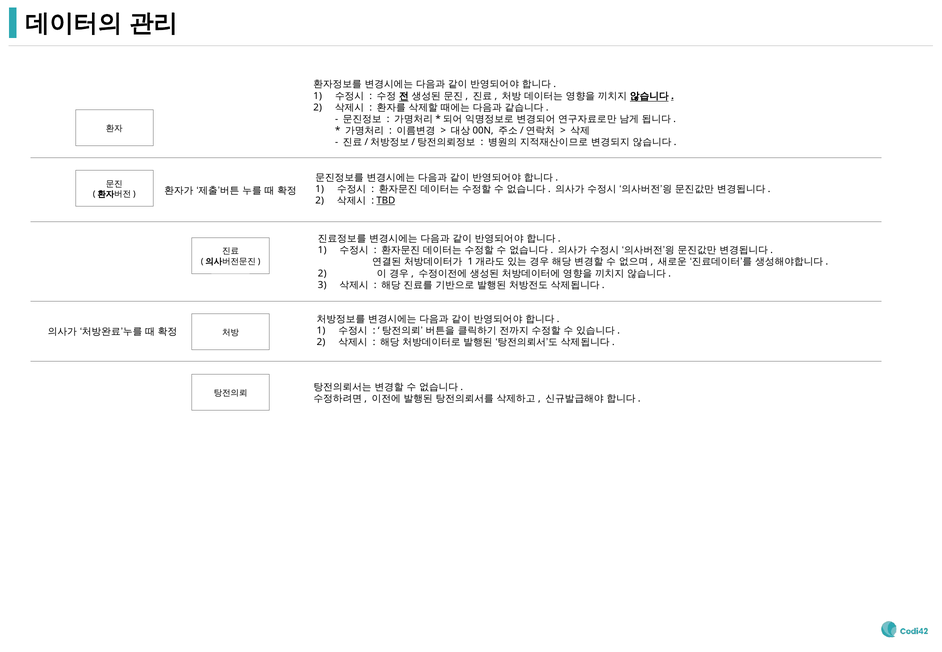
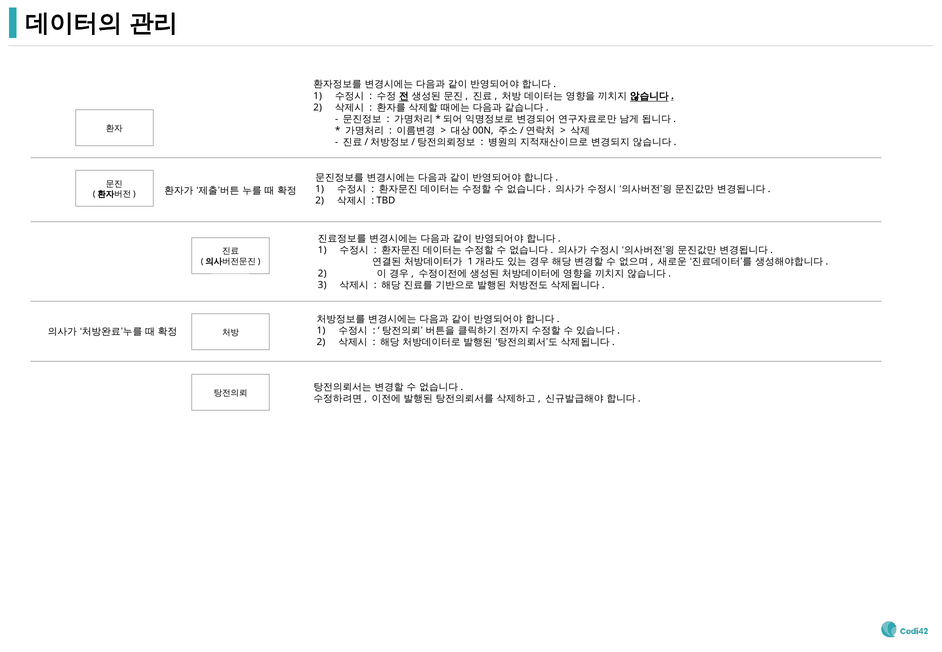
TBD underline: present -> none (386, 201)
